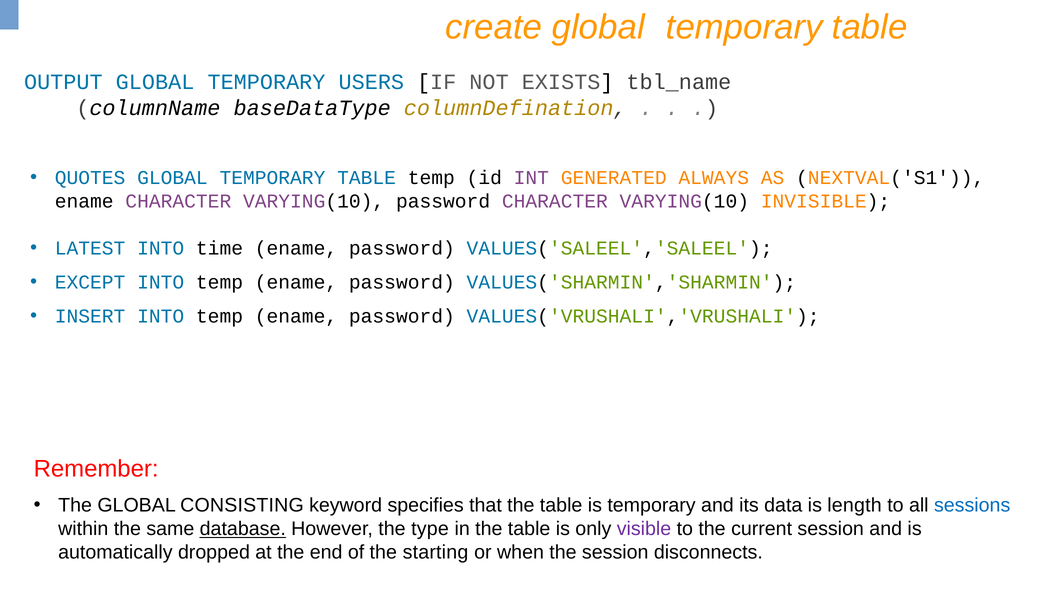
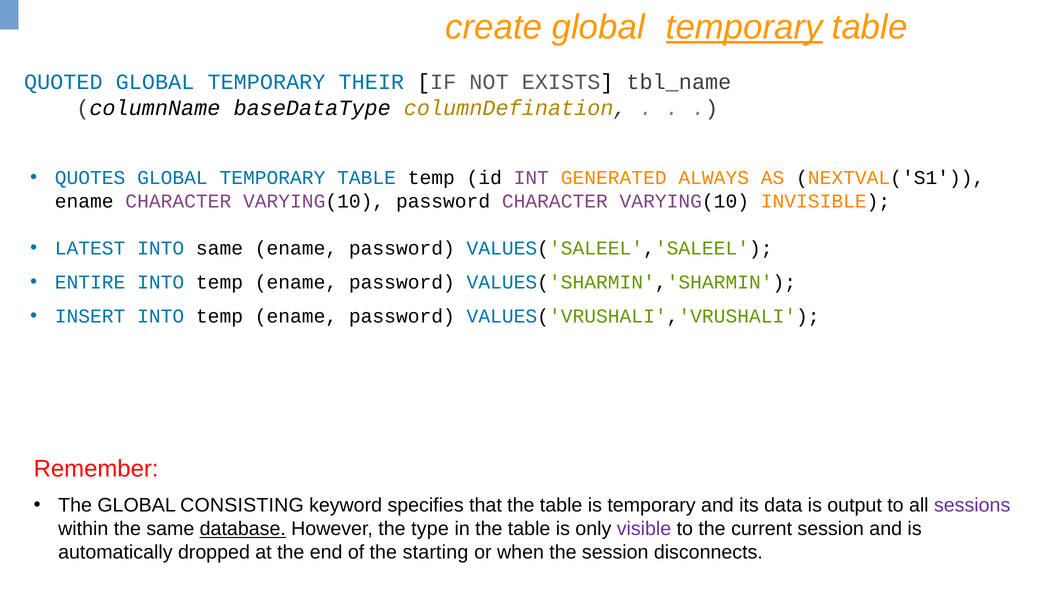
temporary underline: none -> present (744, 27)
OUTPUT: OUTPUT -> QUOTED (63, 82)
USERS: USERS -> THEIR (371, 82)
INTO time: time -> same (220, 248)
EXCEPT: EXCEPT -> ENTIRE (90, 282)
length: length -> output (855, 505)
sessions colour: blue -> purple (972, 505)
